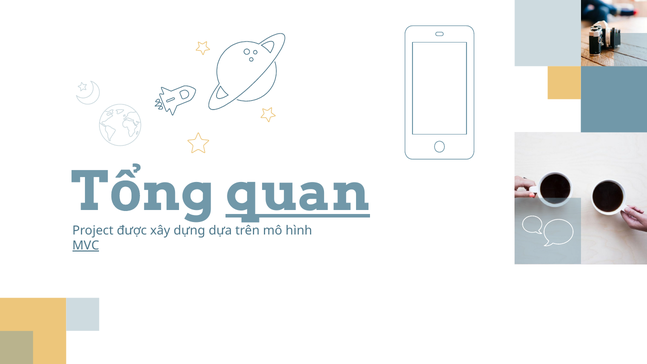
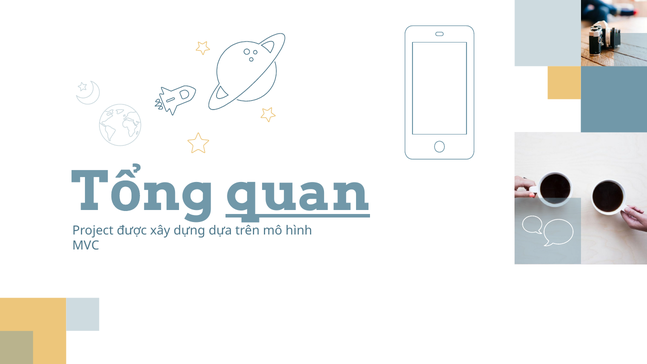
MVC underline: present -> none (86, 246)
